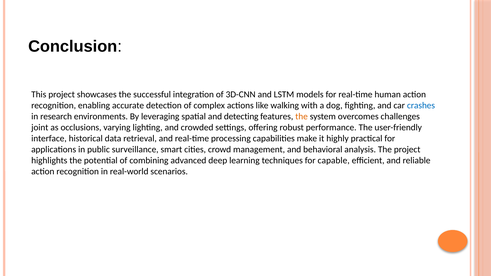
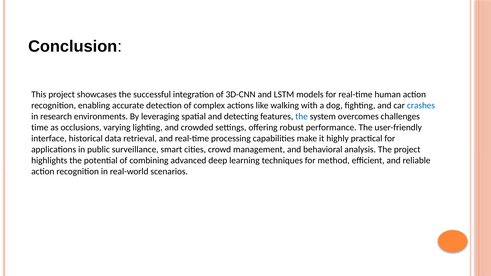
the colour: orange -> blue (302, 116)
joint: joint -> time (40, 128)
capable: capable -> method (334, 161)
